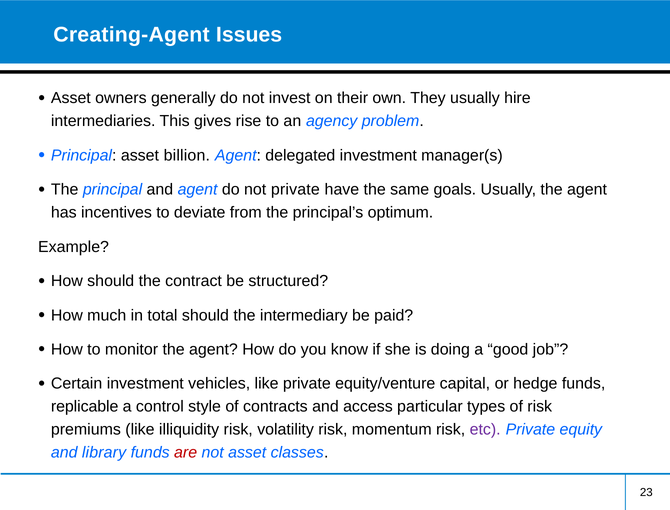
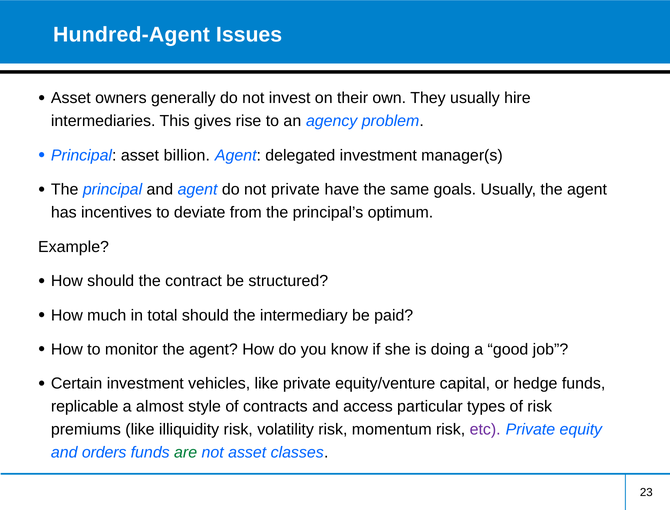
Creating-Agent: Creating-Agent -> Hundred-Agent (131, 35)
control: control -> almost (160, 407)
library: library -> orders (104, 453)
are colour: red -> green (186, 453)
